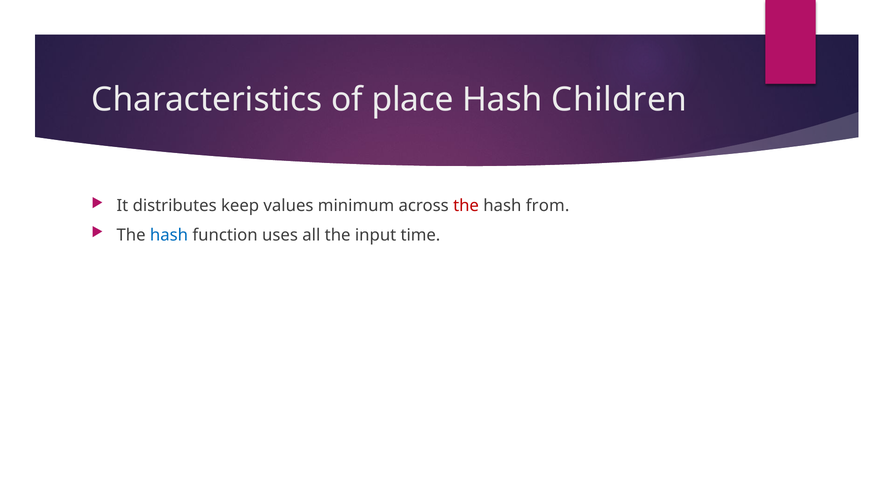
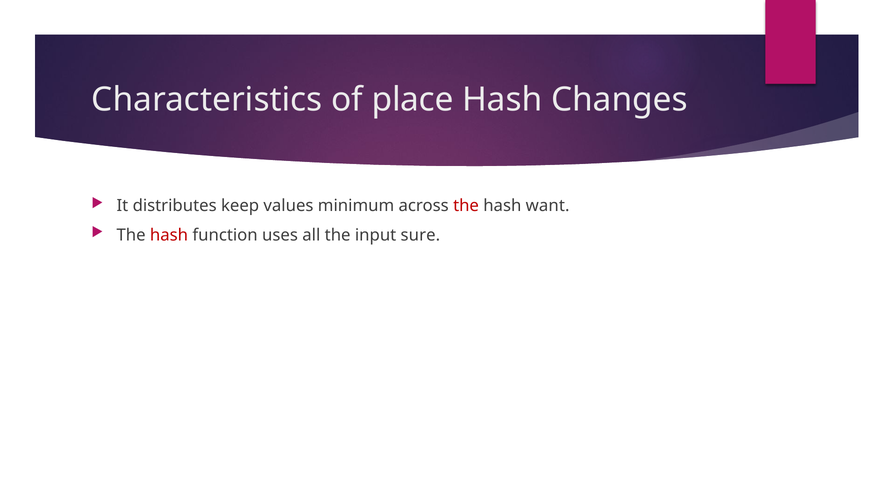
Children: Children -> Changes (619, 100)
from: from -> want (548, 205)
hash colour: blue -> red (169, 235)
time: time -> sure (420, 235)
